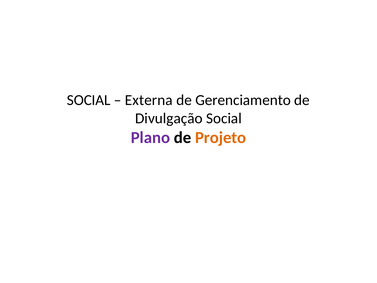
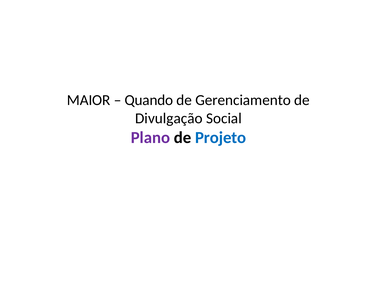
SOCIAL: SOCIAL -> MAIOR (89, 100)
Externa: Externa -> Quando (149, 100)
Projeto colour: orange -> blue (221, 138)
